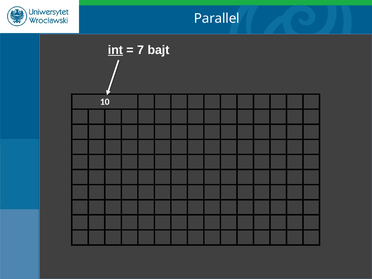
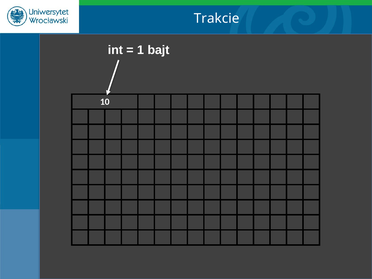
Parallel: Parallel -> Trakcie (217, 18)
int underline: present -> none (115, 50)
7: 7 -> 1 (141, 50)
